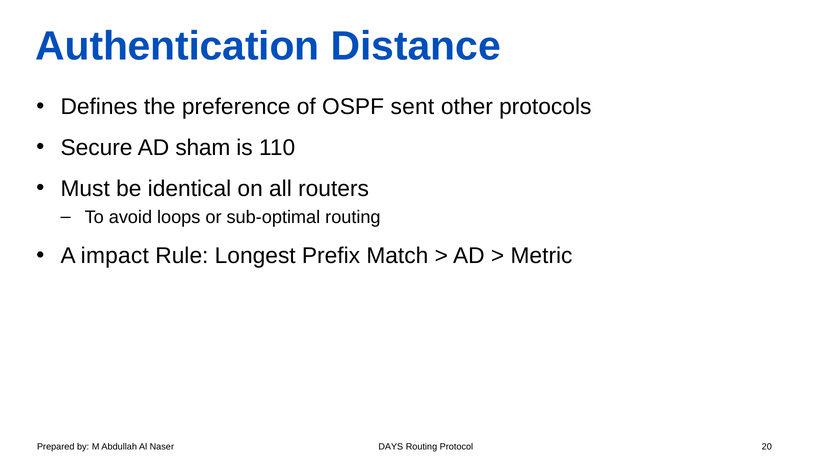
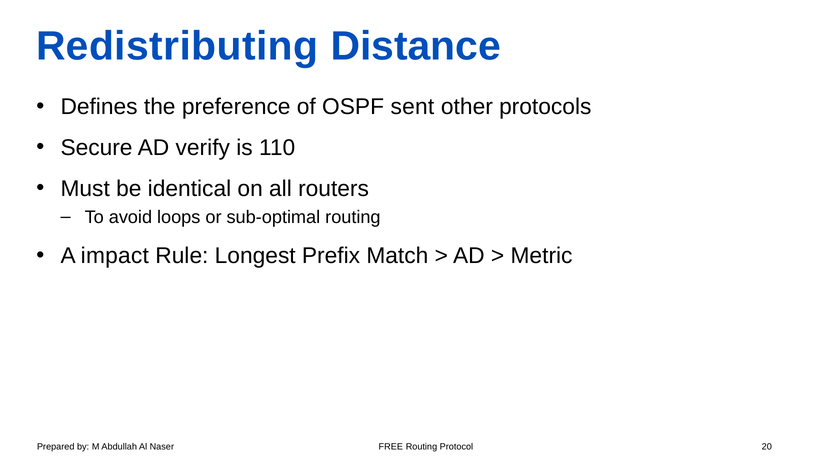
Authentication: Authentication -> Redistributing (177, 46)
sham: sham -> verify (203, 148)
DAYS: DAYS -> FREE (391, 447)
